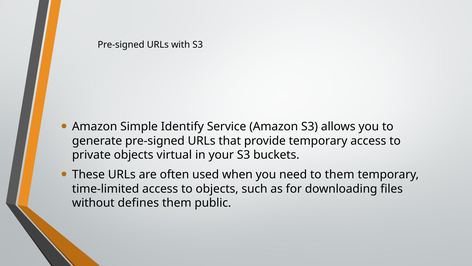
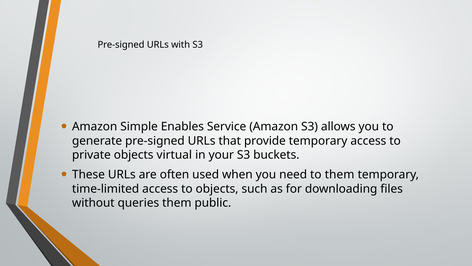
Identify: Identify -> Enables (182, 126)
defines: defines -> queries (138, 203)
